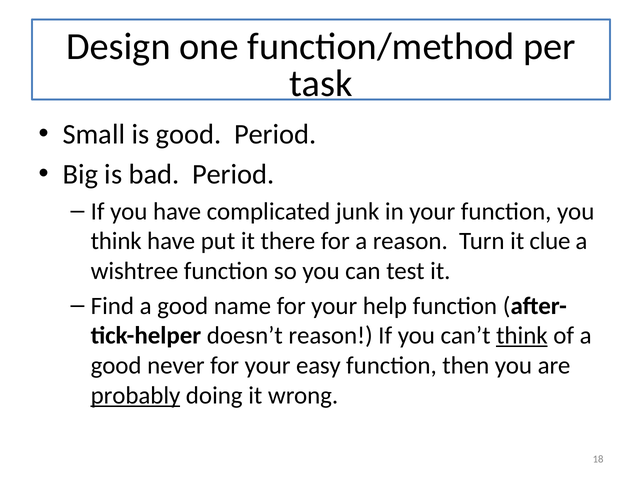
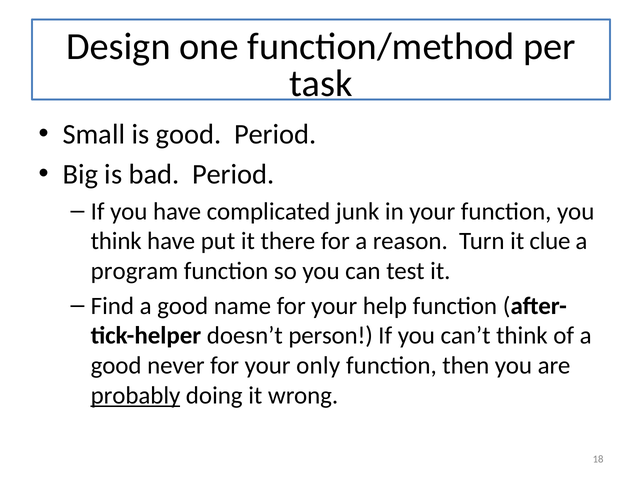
wishtree: wishtree -> program (134, 271)
doesn’t reason: reason -> person (331, 336)
think underline: present -> none (522, 336)
easy: easy -> only (318, 366)
